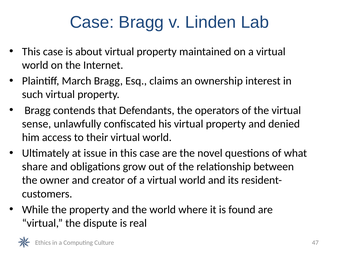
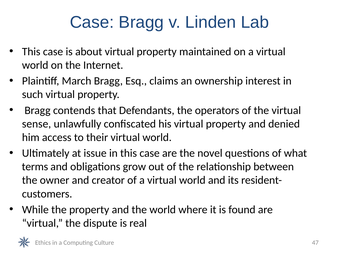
share: share -> terms (35, 167)
